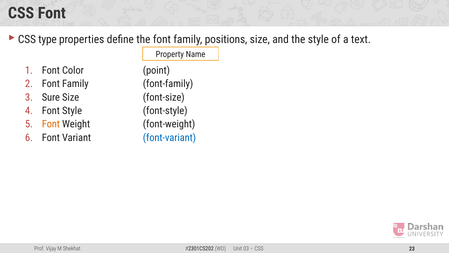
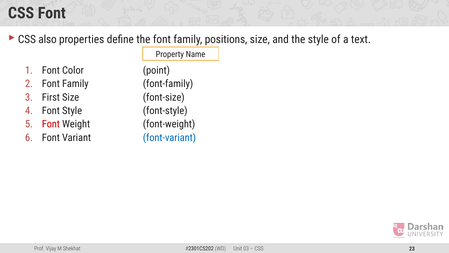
type: type -> also (48, 39)
Sure: Sure -> First (51, 97)
Font colour: orange -> red (51, 124)
